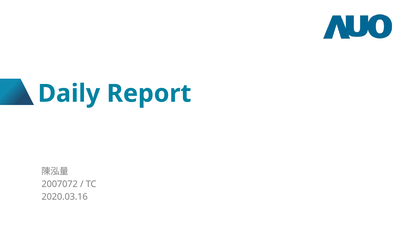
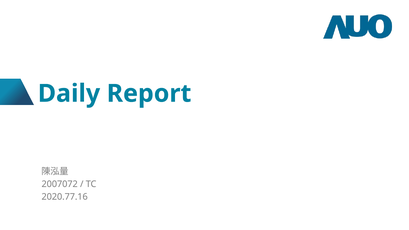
2020.03.16: 2020.03.16 -> 2020.77.16 (65, 197)
